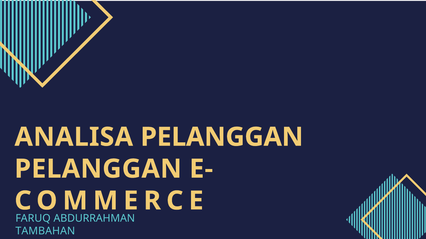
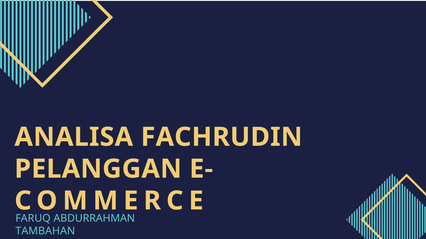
ANALISA PELANGGAN: PELANGGAN -> FACHRUDIN (222, 137)
